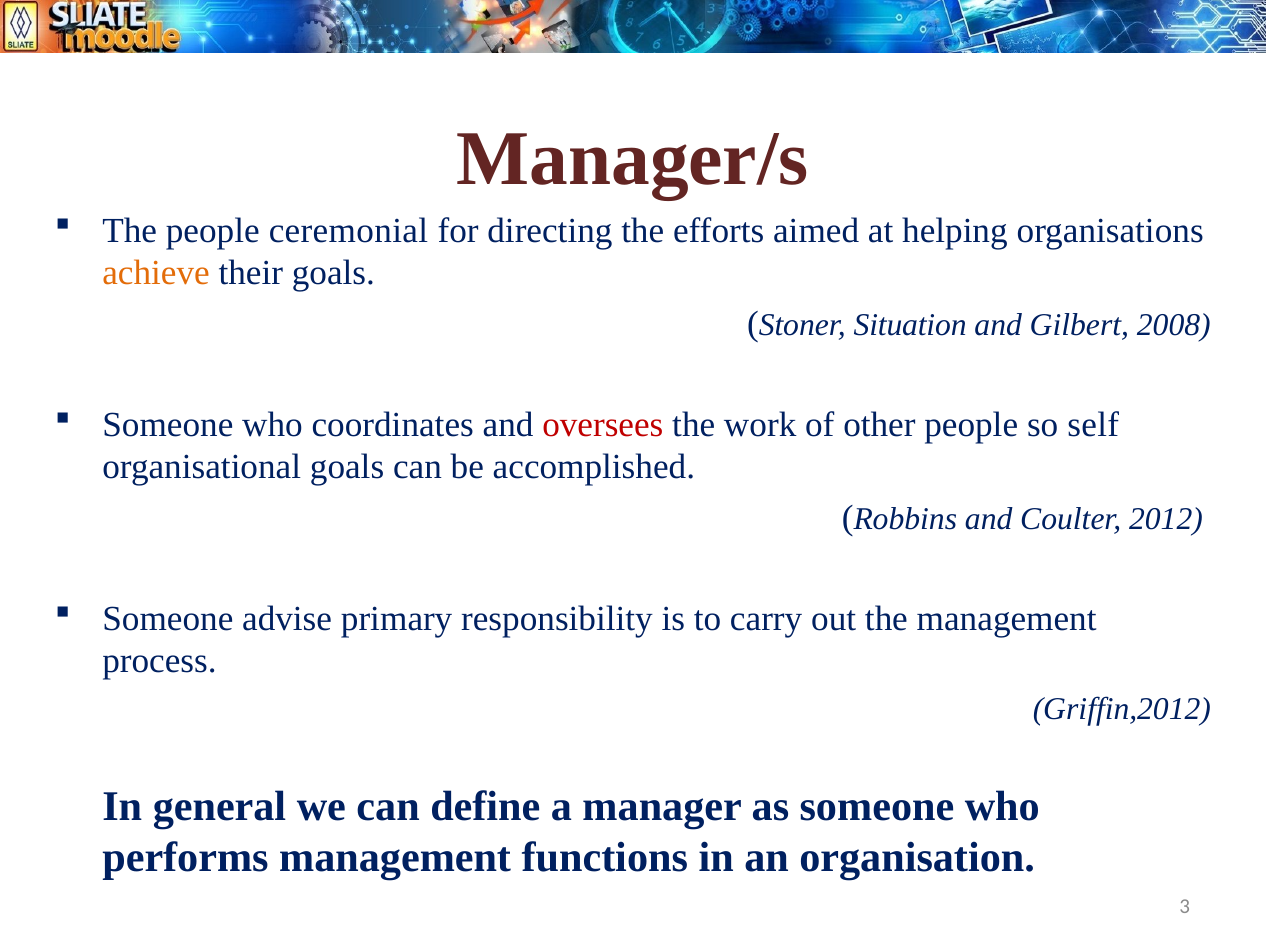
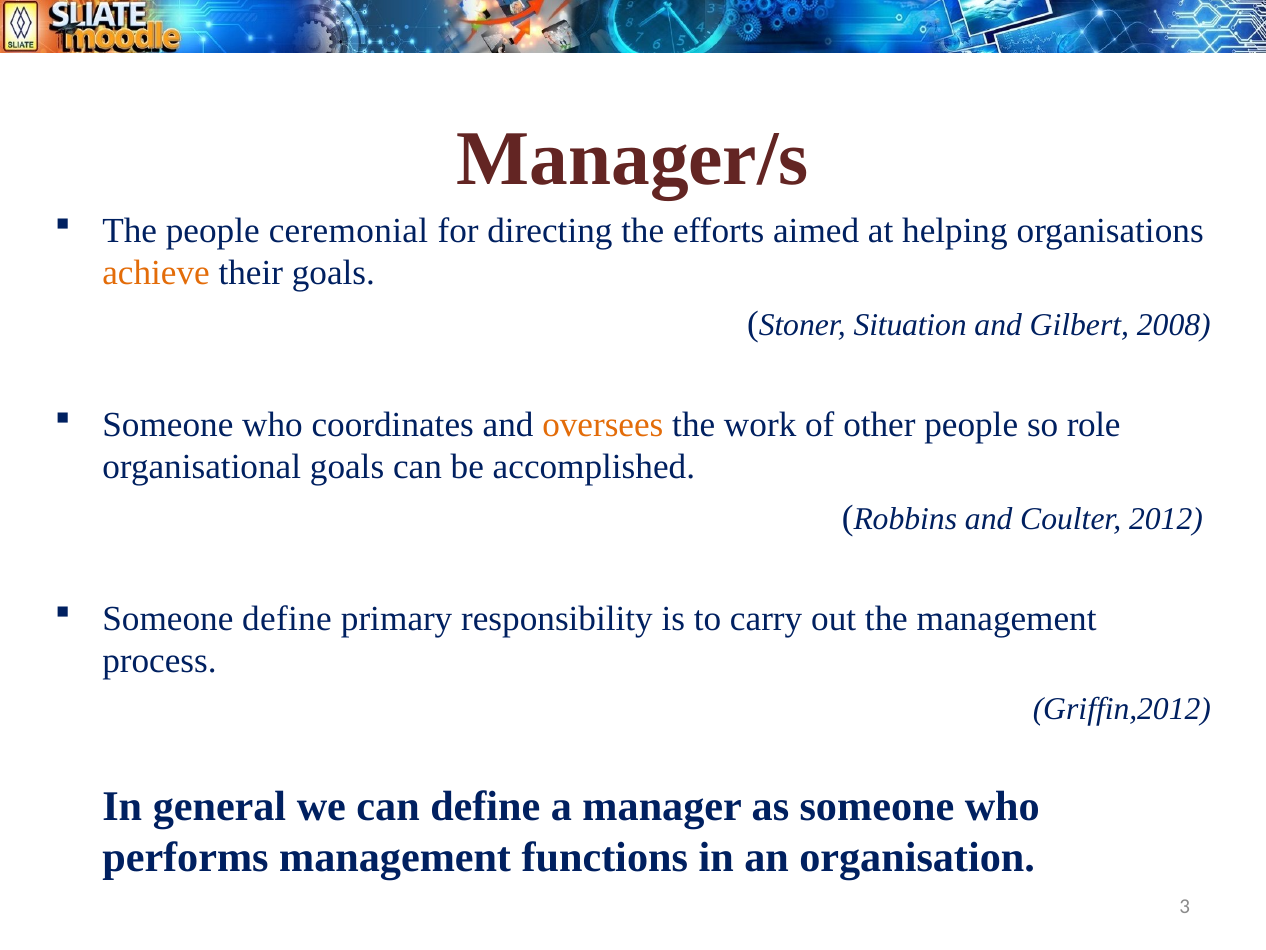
oversees colour: red -> orange (603, 425)
self: self -> role (1094, 425)
Someone advise: advise -> define (287, 619)
